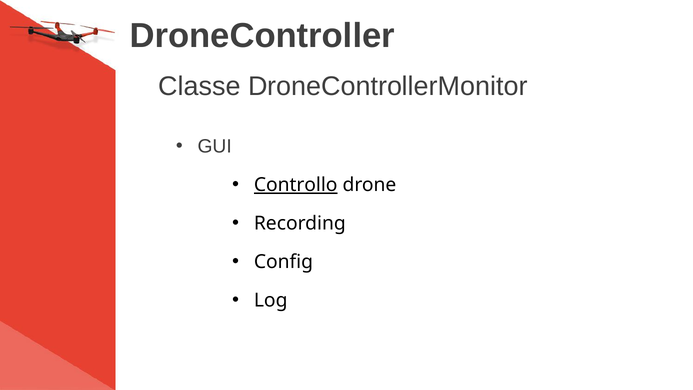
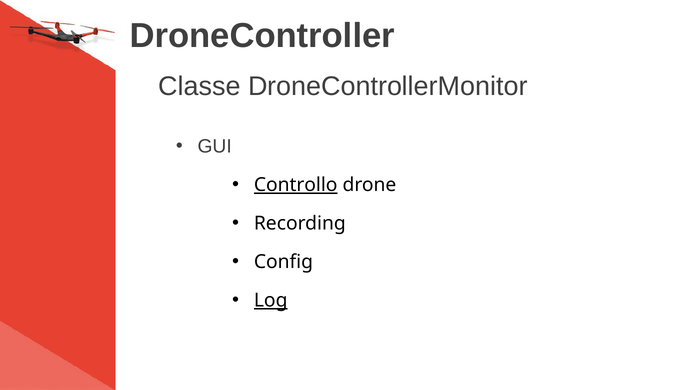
Log underline: none -> present (271, 300)
